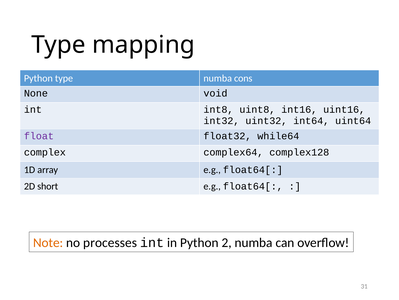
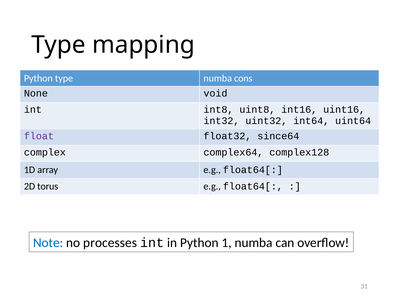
while64: while64 -> since64 (278, 136)
short: short -> torus (48, 186)
Note colour: orange -> blue (48, 242)
2: 2 -> 1 (227, 242)
